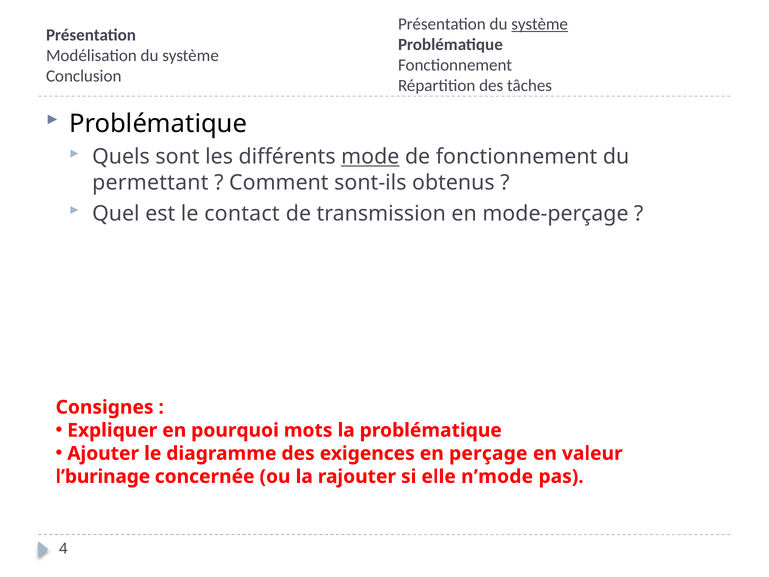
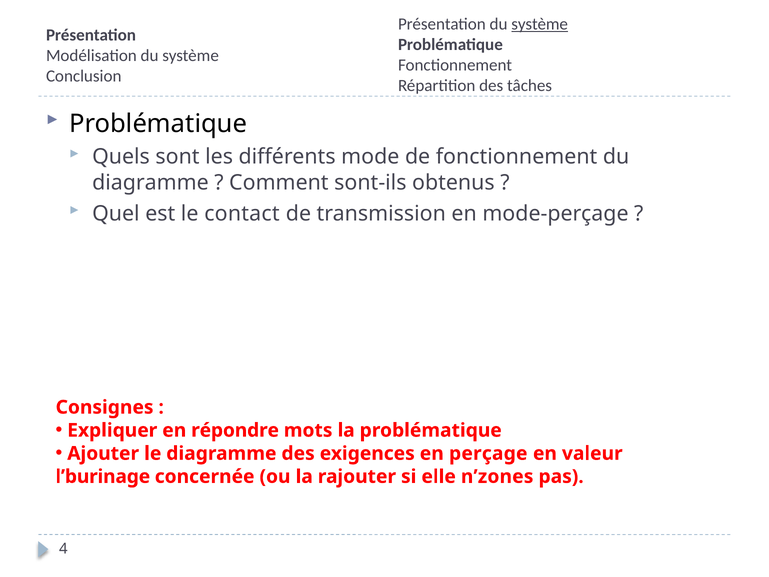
mode underline: present -> none (370, 157)
permettant: permettant -> diagramme (150, 182)
pourquoi: pourquoi -> répondre (235, 430)
n’mode: n’mode -> n’zones (497, 476)
